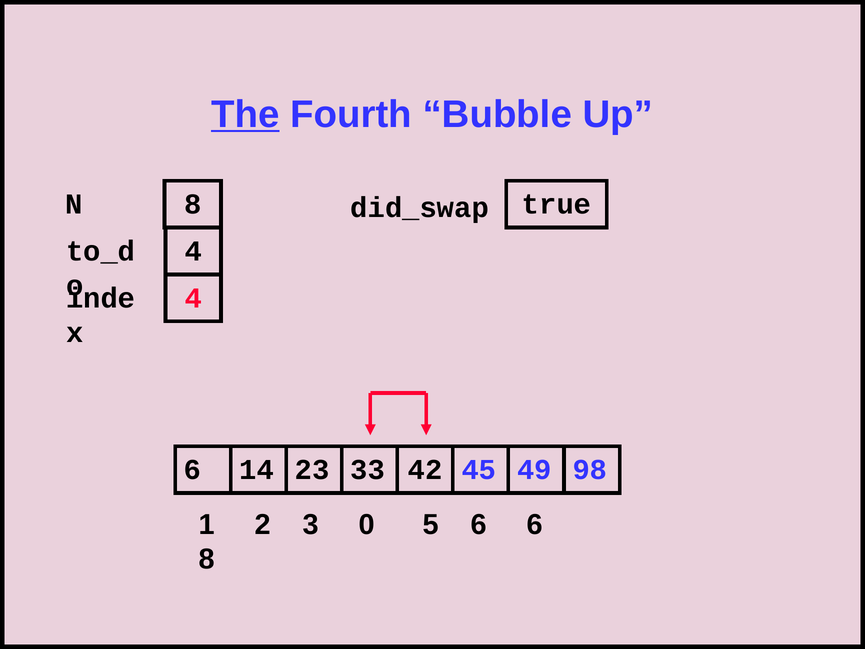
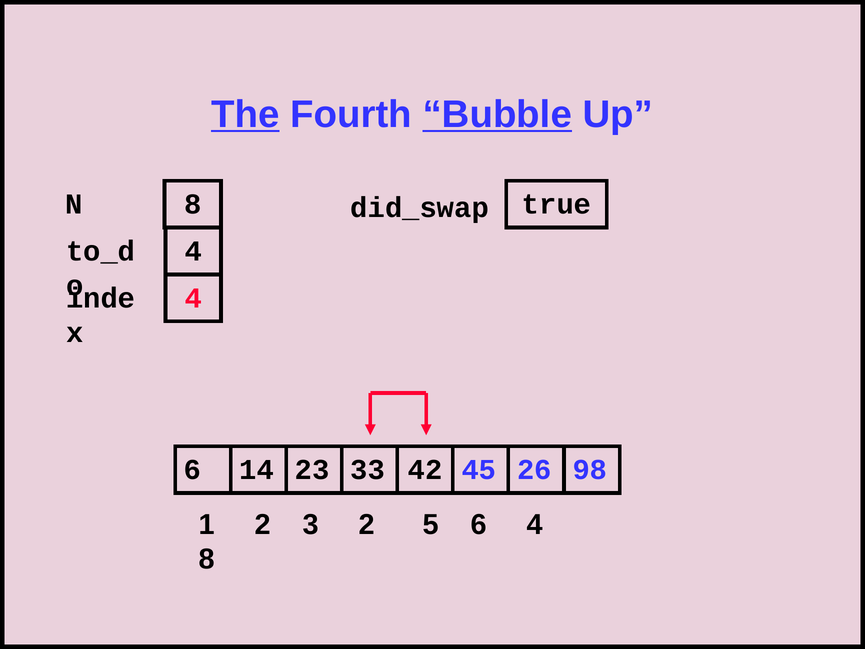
Bubble underline: none -> present (497, 114)
49: 49 -> 26 (534, 470)
3 0: 0 -> 2 (367, 524)
6 6: 6 -> 4 (535, 524)
